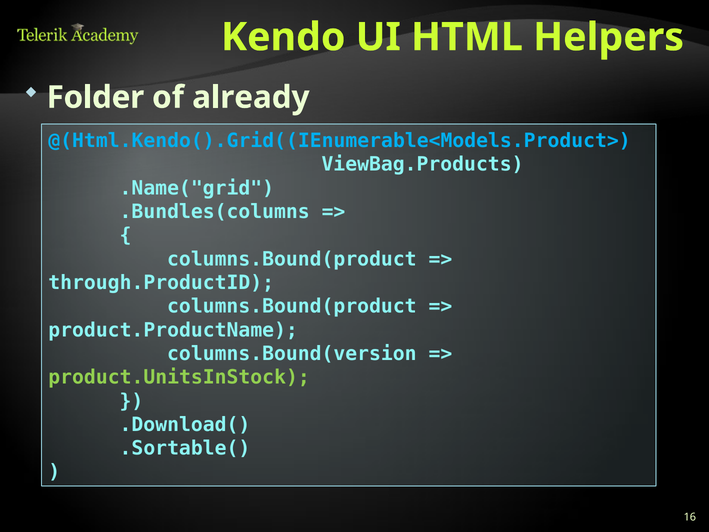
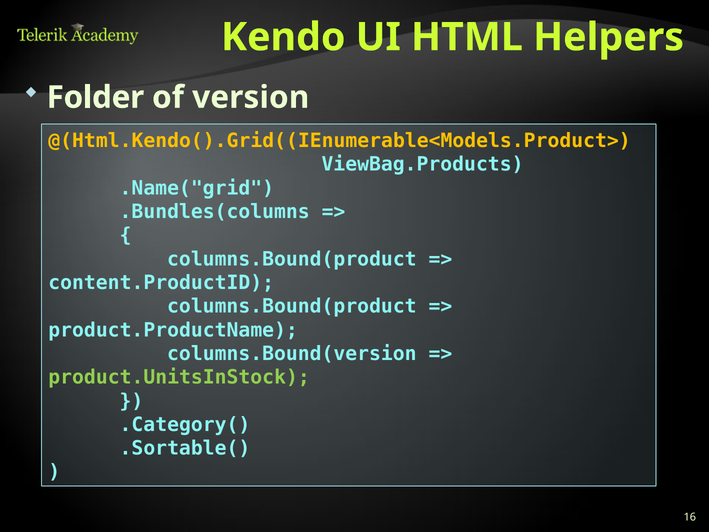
already: already -> version (251, 97)
@(Html.Kendo().Grid((IEnumerable<Models.Product> colour: light blue -> yellow (340, 141)
through.ProductID: through.ProductID -> content.ProductID (161, 283)
.Download(: .Download( -> .Category( (185, 424)
